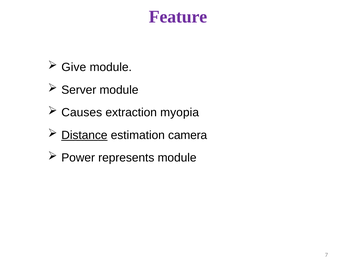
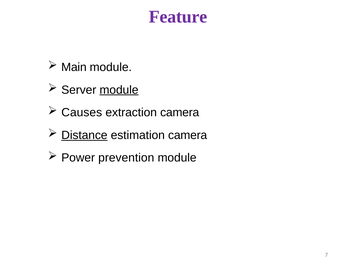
Give: Give -> Main (74, 67)
module underline: none -> present (119, 90)
extraction myopia: myopia -> camera (180, 113)
represents: represents -> prevention (126, 158)
